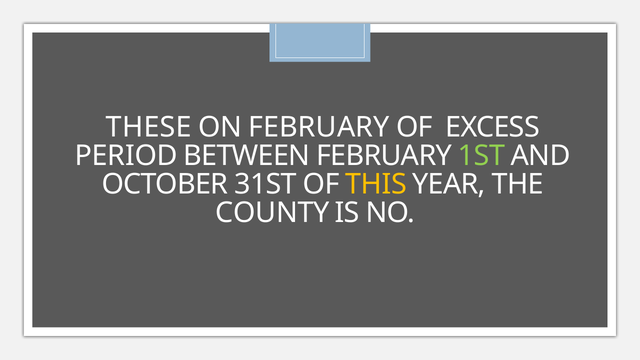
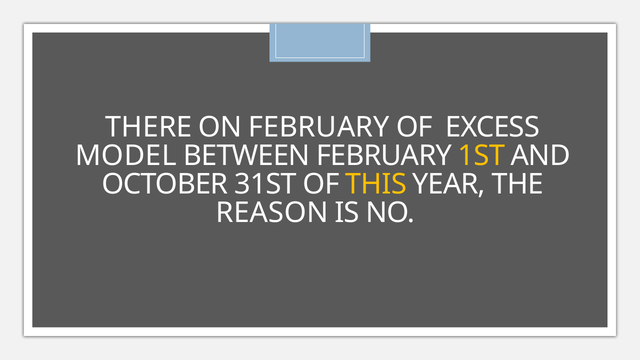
THESE: THESE -> THERE (149, 127)
PERIOD: PERIOD -> MODEL (126, 156)
1ST colour: light green -> yellow (481, 156)
COUNTY: COUNTY -> REASON (272, 213)
